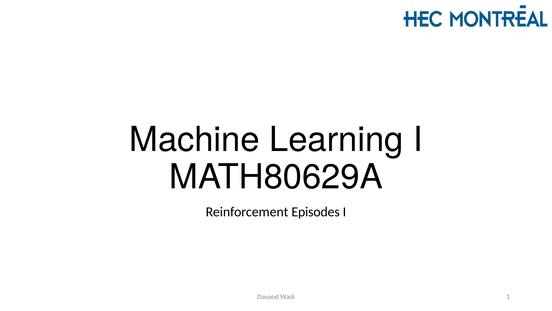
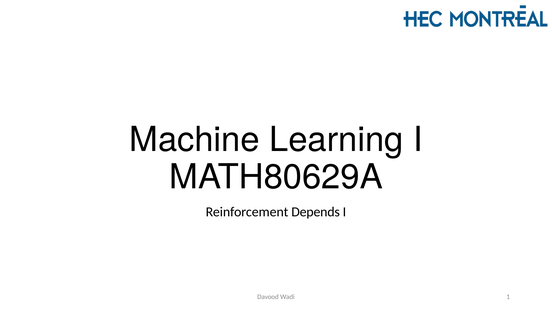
Episodes: Episodes -> Depends (316, 211)
